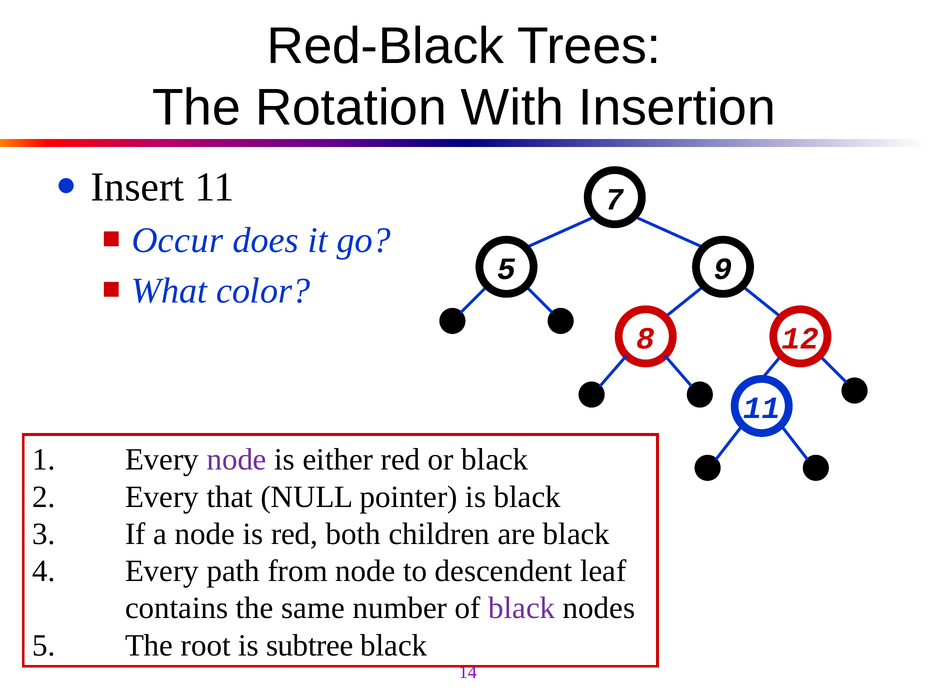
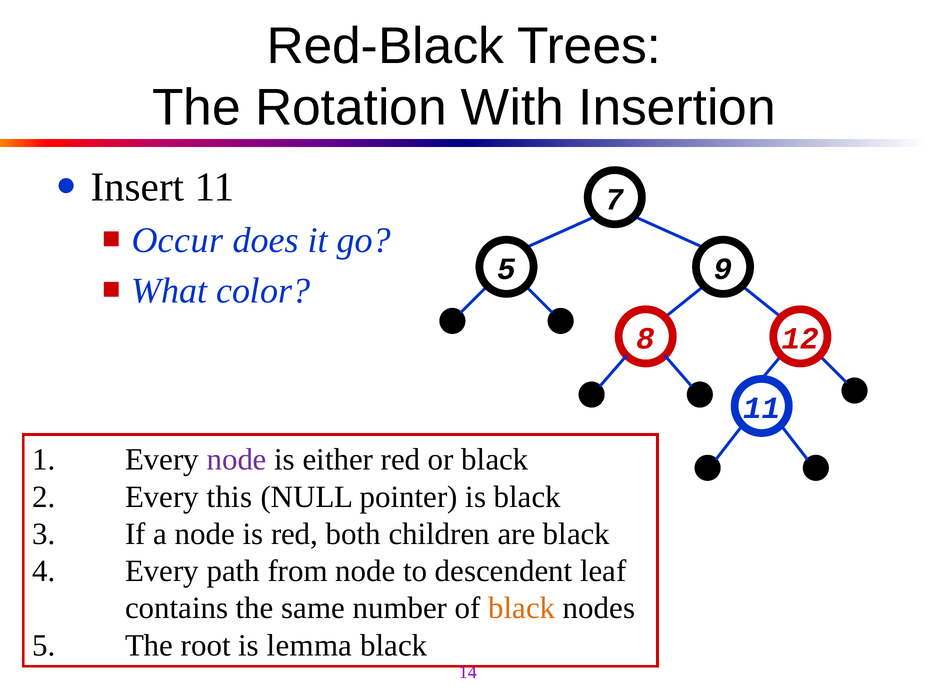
that: that -> this (230, 497)
black colour: purple -> orange (522, 608)
subtree: subtree -> lemma (309, 645)
